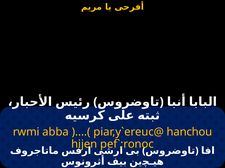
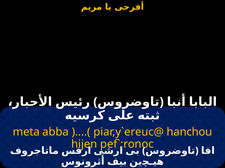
rwmi: rwmi -> meta (26, 132)
